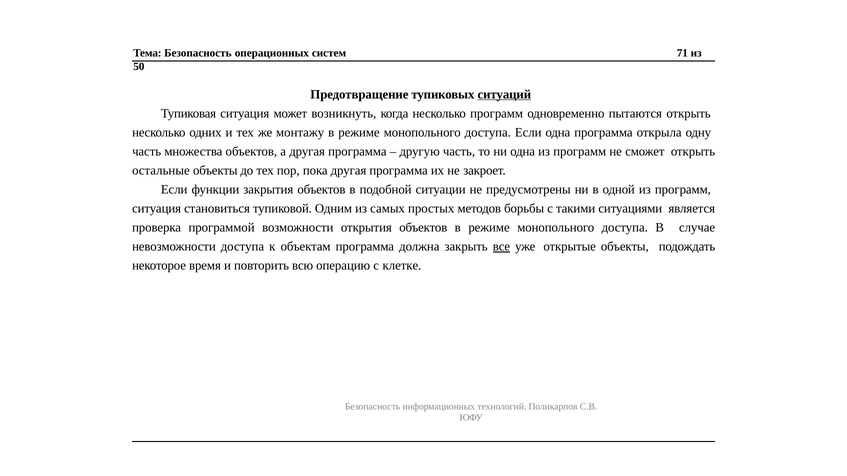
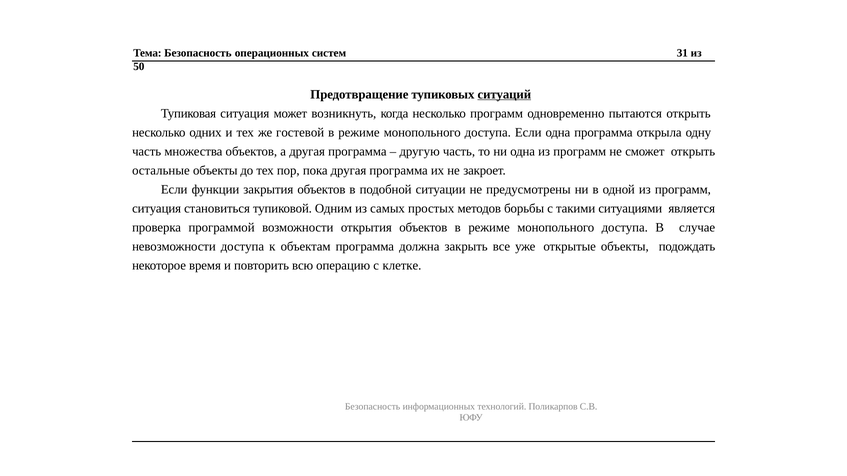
71: 71 -> 31 (682, 53)
монтажу: монтажу -> гостевой (300, 132)
все underline: present -> none (501, 247)
